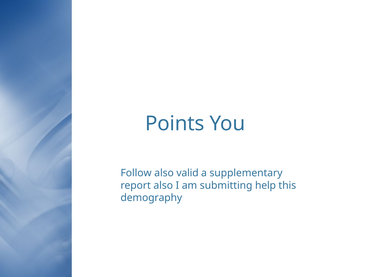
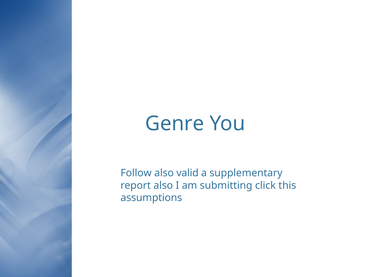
Points: Points -> Genre (175, 123)
help: help -> click (265, 185)
demography: demography -> assumptions (151, 198)
